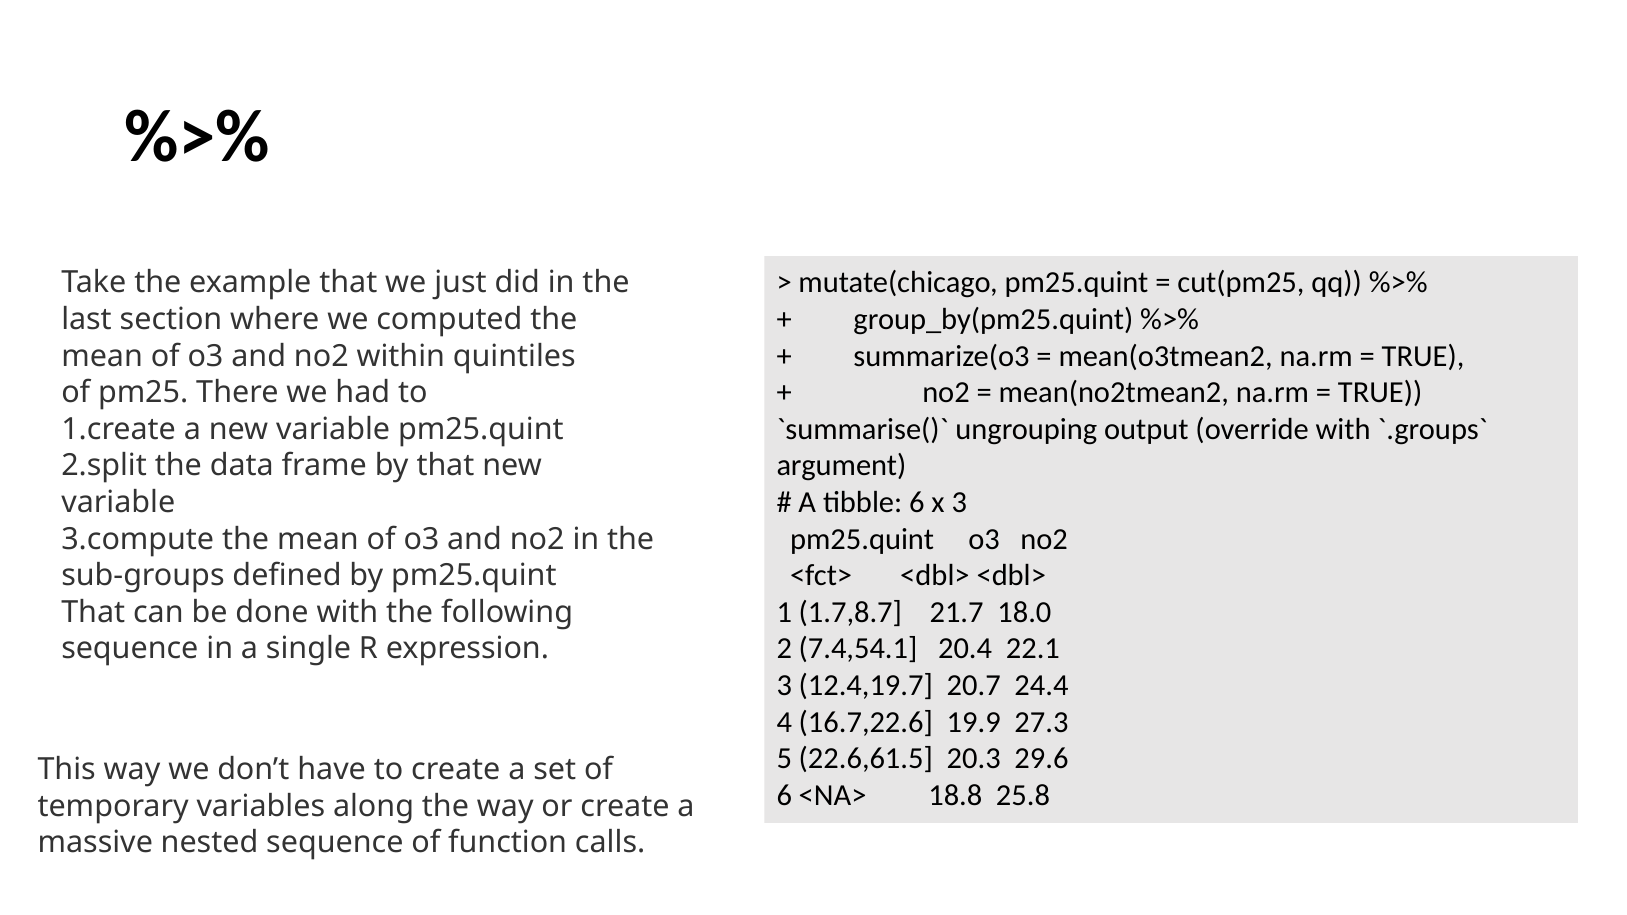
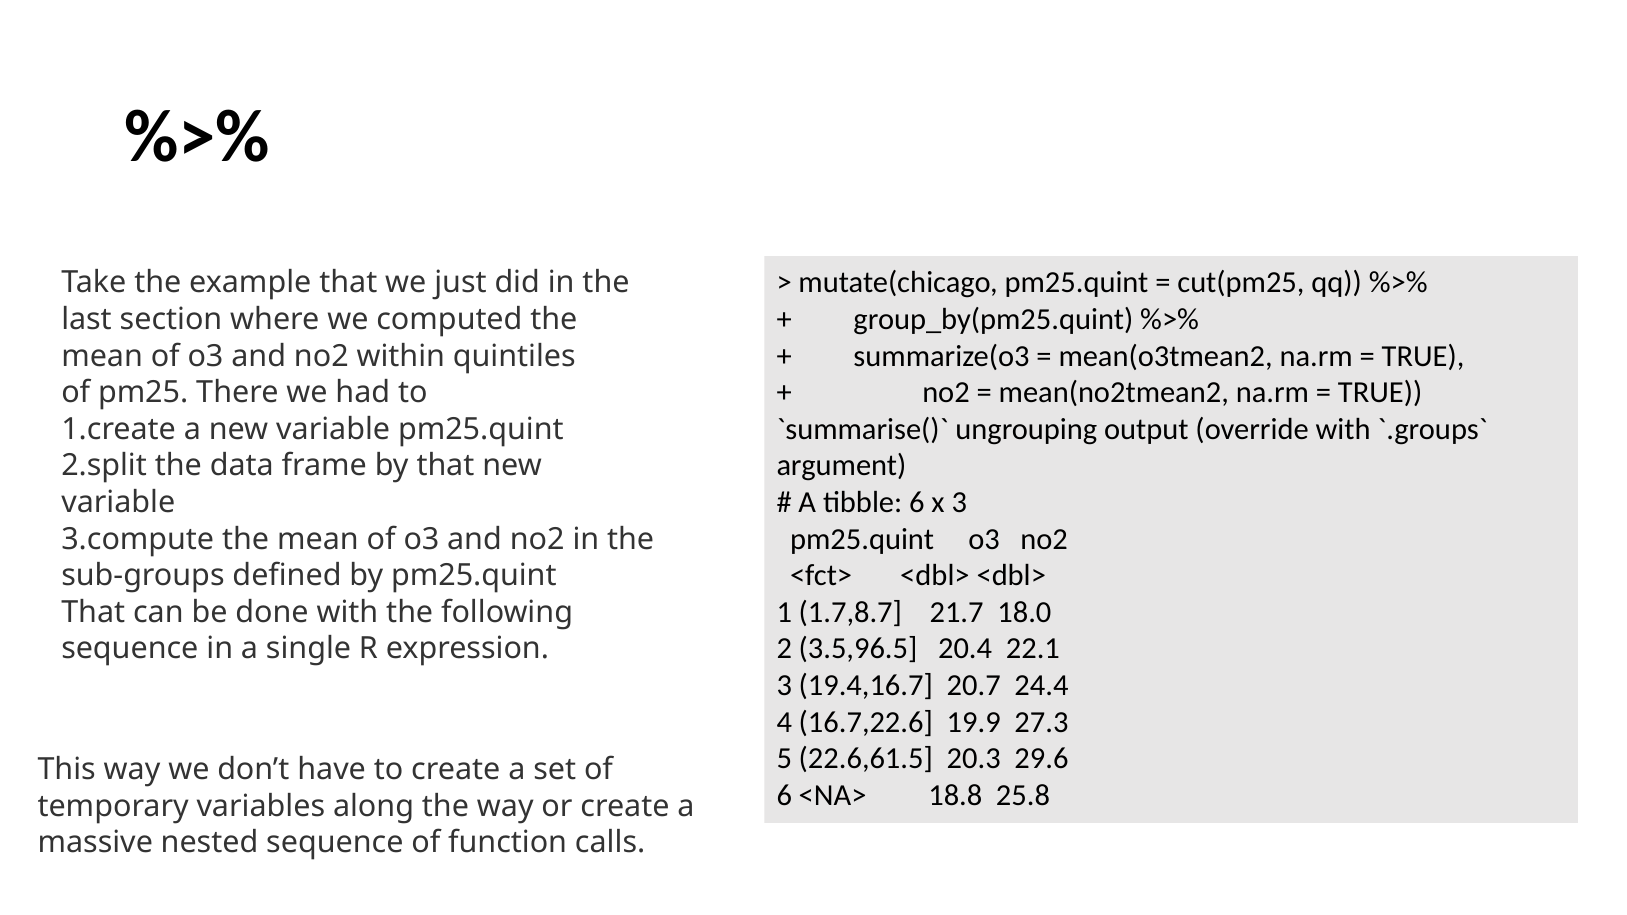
7.4,54.1: 7.4,54.1 -> 3.5,96.5 (858, 649)
12.4,19.7: 12.4,19.7 -> 19.4,16.7 (866, 685)
